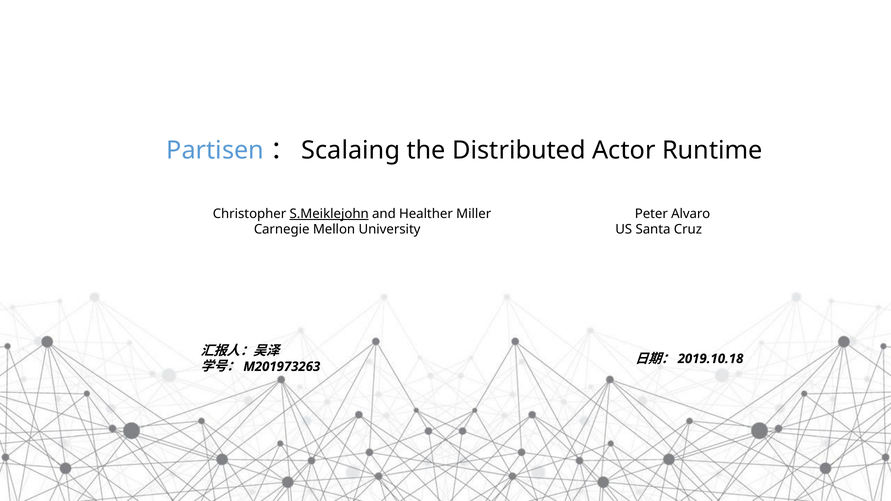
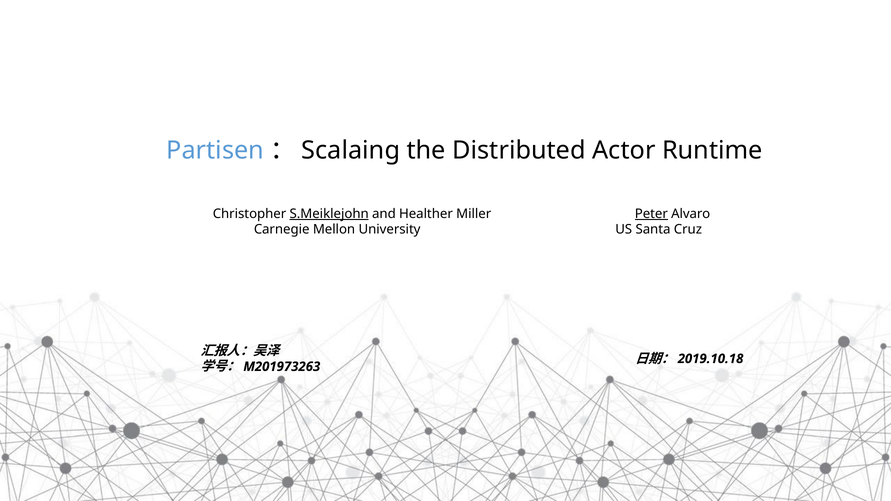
Peter underline: none -> present (651, 214)
